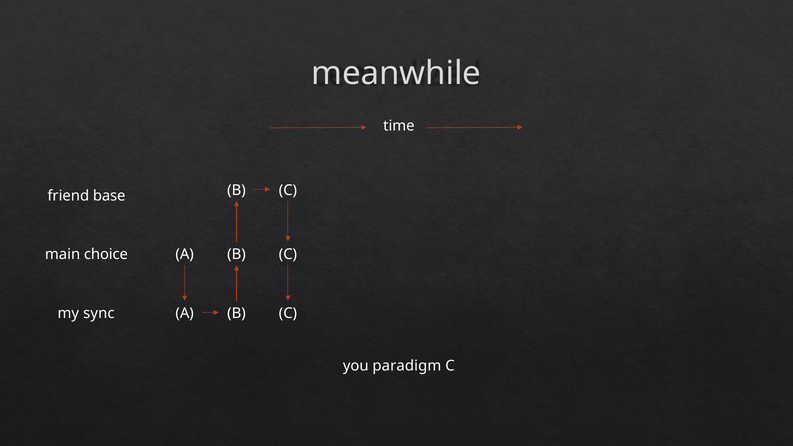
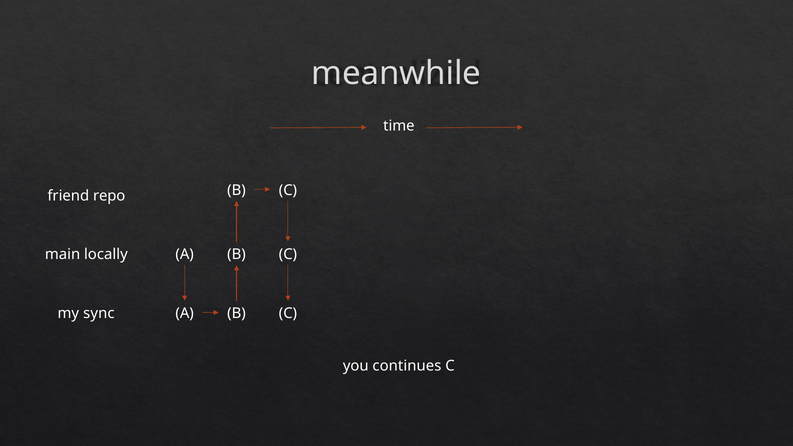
base: base -> repo (109, 196)
choice: choice -> locally (106, 255)
paradigm: paradigm -> continues (407, 366)
